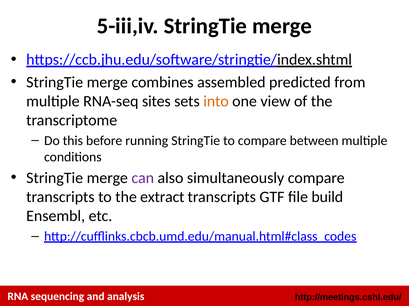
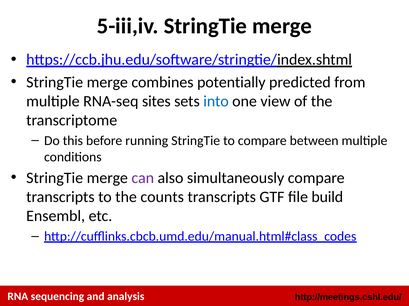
assembled: assembled -> potentially (231, 82)
into colour: orange -> blue (216, 102)
extract: extract -> counts (162, 197)
